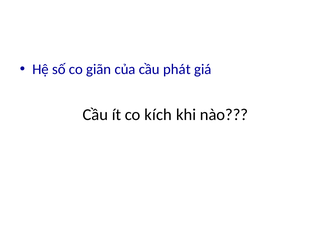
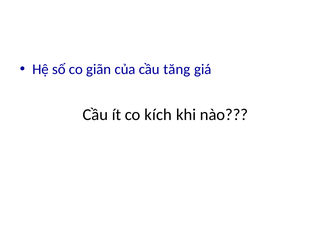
phát: phát -> tăng (177, 69)
